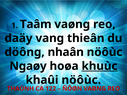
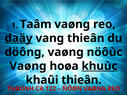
daäy underline: none -> present (19, 38)
döông nhaân: nhaân -> vaøng (66, 52)
Ngaøy: Ngaøy -> Vaøng (28, 66)
khaûi nöôùc: nöôùc -> thieân (81, 80)
